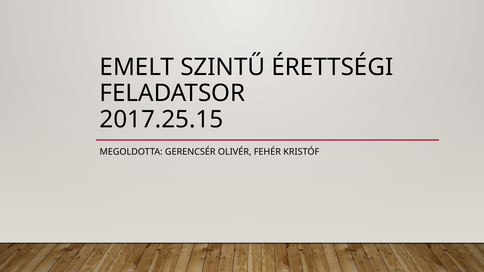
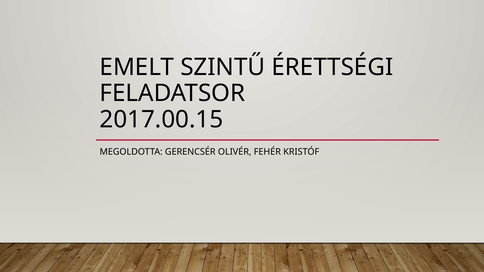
2017.25.15: 2017.25.15 -> 2017.00.15 (161, 120)
